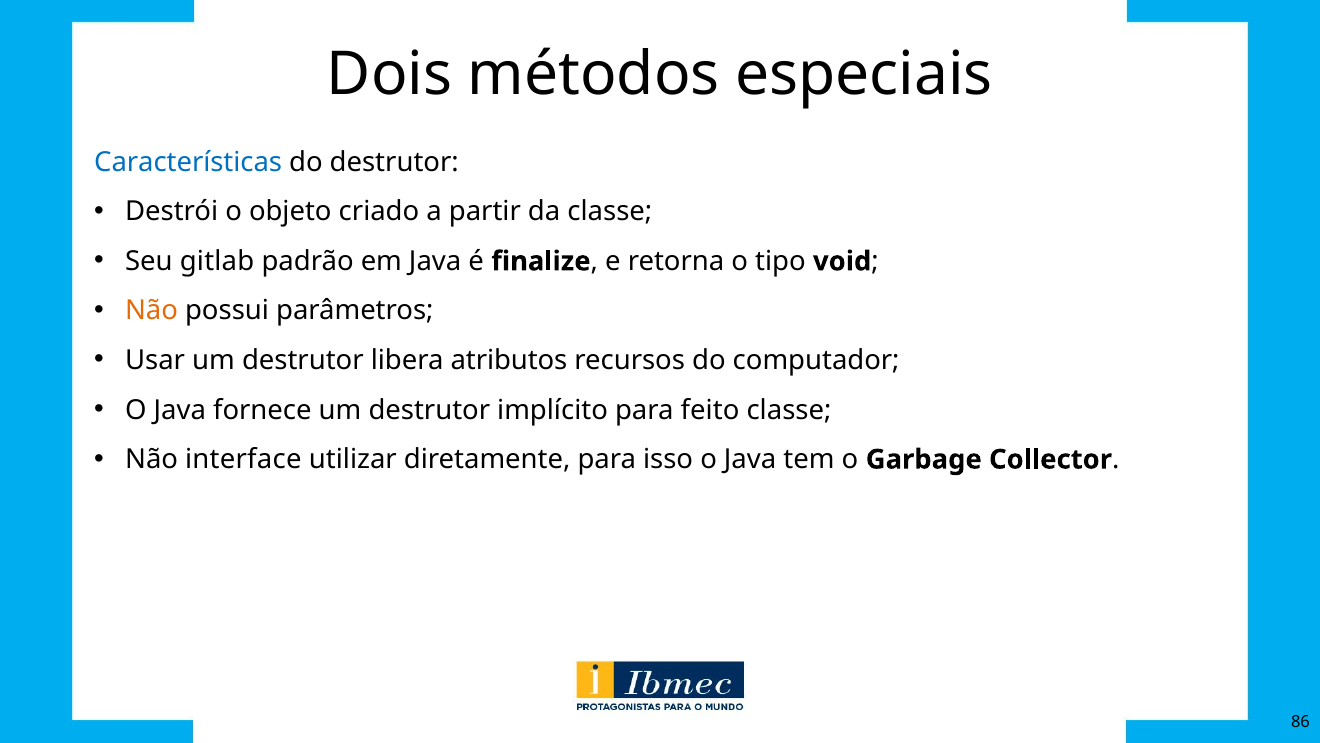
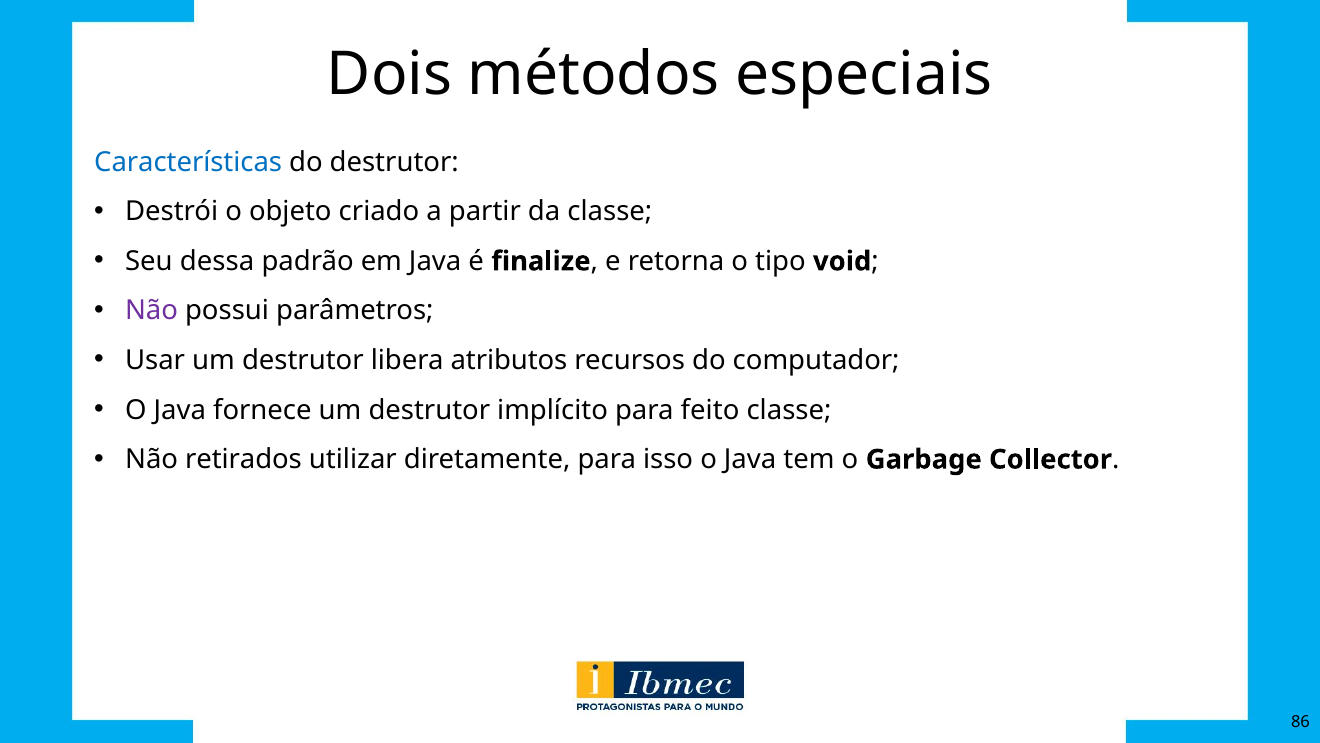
gitlab: gitlab -> dessa (217, 261)
Não colour: orange -> purple (152, 311)
interface: interface -> retirados (244, 459)
